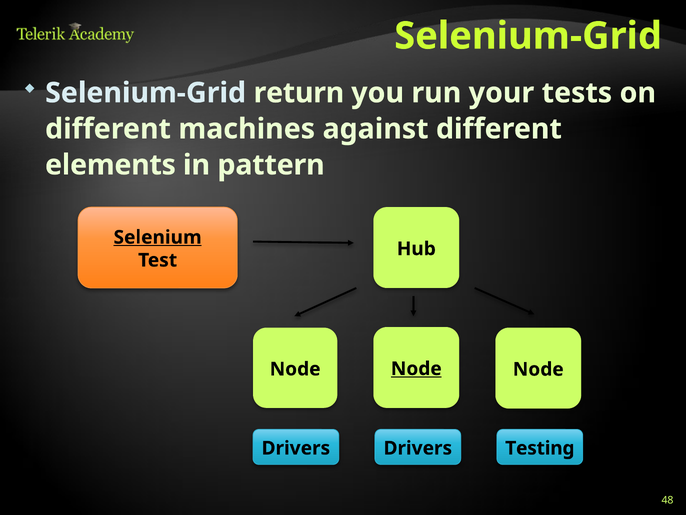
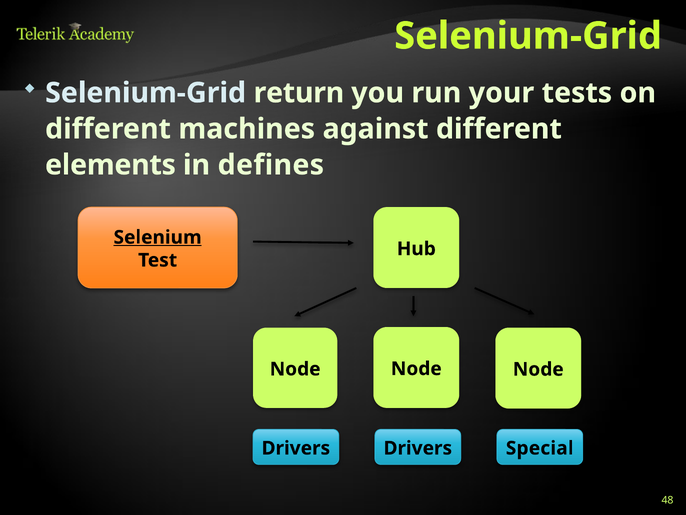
pattern: pattern -> defines (271, 165)
Node underline: present -> none (416, 368)
Testing: Testing -> Special (540, 448)
